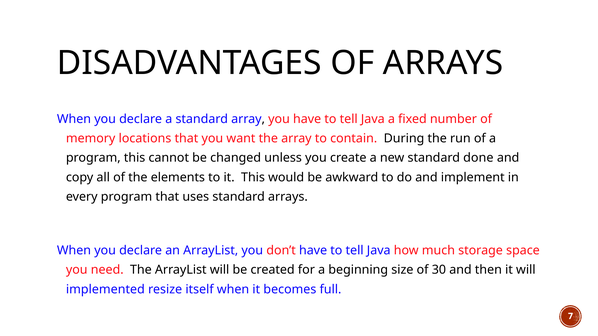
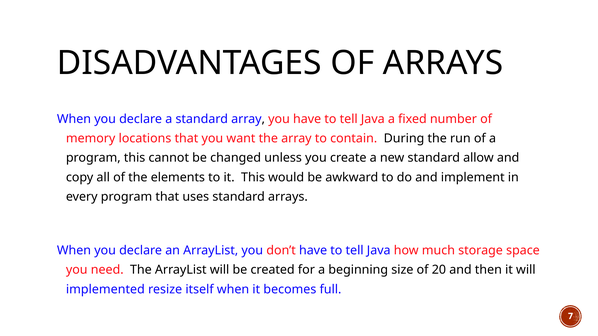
done: done -> allow (478, 158)
30: 30 -> 20 (439, 270)
